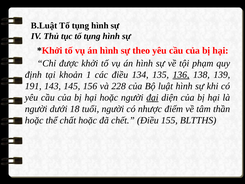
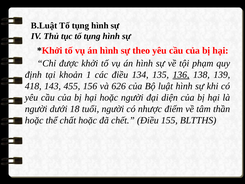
191: 191 -> 418 (33, 86)
145: 145 -> 455 (72, 86)
228: 228 -> 626 (119, 86)
đại underline: present -> none (152, 97)
